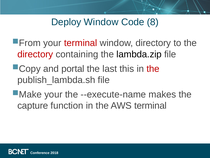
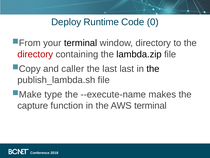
Deploy Window: Window -> Runtime (101, 22)
8: 8 -> 0 (153, 22)
terminal colour: red -> black (81, 43)
portal: portal -> caller (73, 69)
last this: this -> last (127, 69)
the colour: red -> black (153, 69)
your: your -> type (53, 94)
